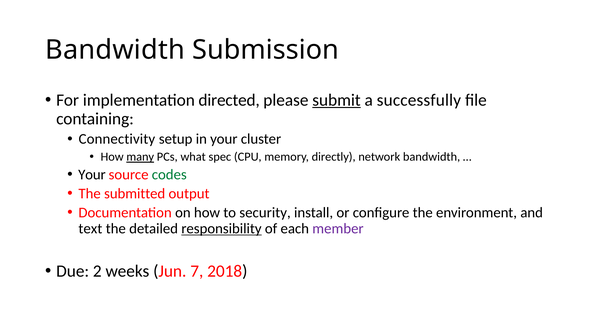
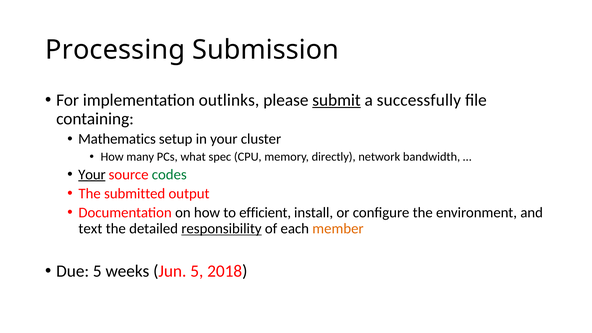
Bandwidth: Bandwidth -> Processing (115, 50)
directed: directed -> outlinks (229, 100)
Connectivity: Connectivity -> Mathematics (117, 139)
many underline: present -> none (140, 157)
Your underline: none -> present (92, 175)
security: security -> efficient (265, 213)
member colour: purple -> orange (338, 229)
Due 2: 2 -> 5 (97, 271)
Jun 7: 7 -> 5 (197, 271)
